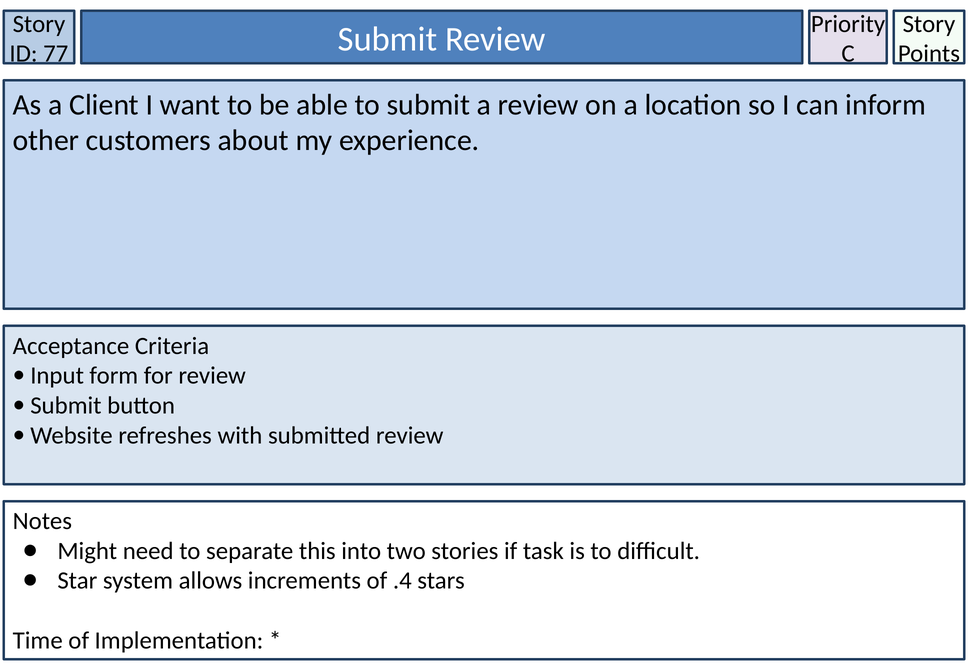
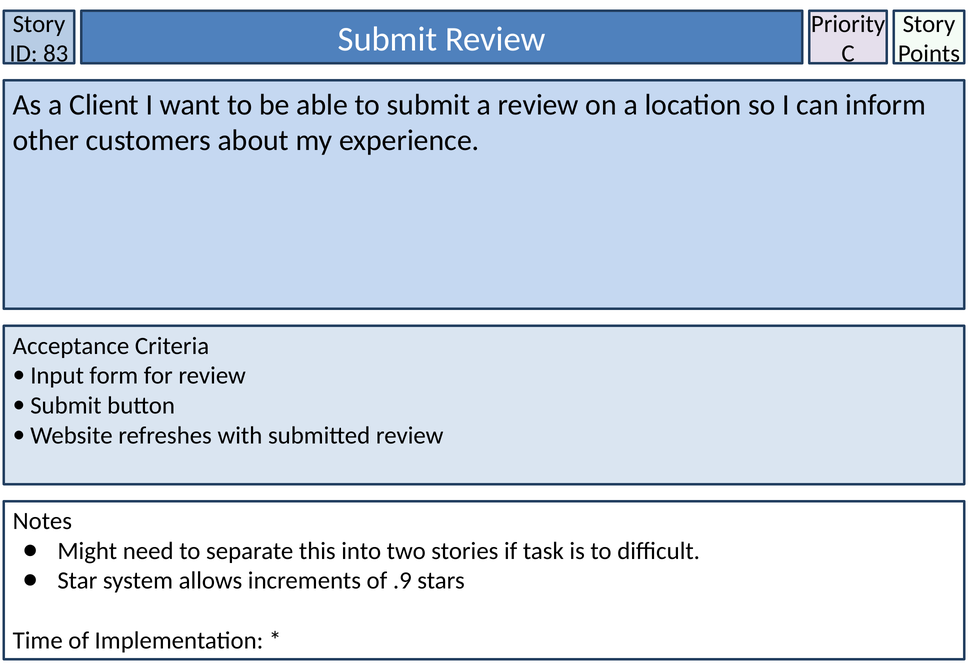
77: 77 -> 83 (56, 54)
.4: .4 -> .9 (402, 581)
